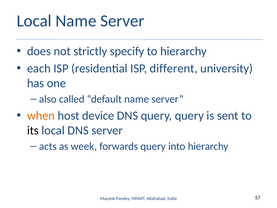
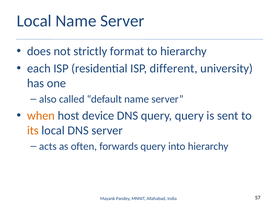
specify: specify -> format (127, 51)
its colour: black -> orange (33, 130)
week: week -> often (84, 146)
